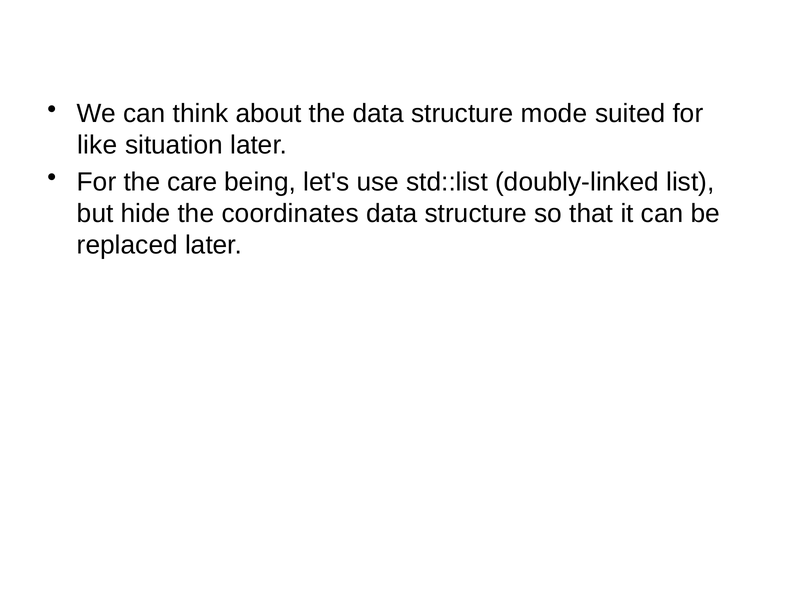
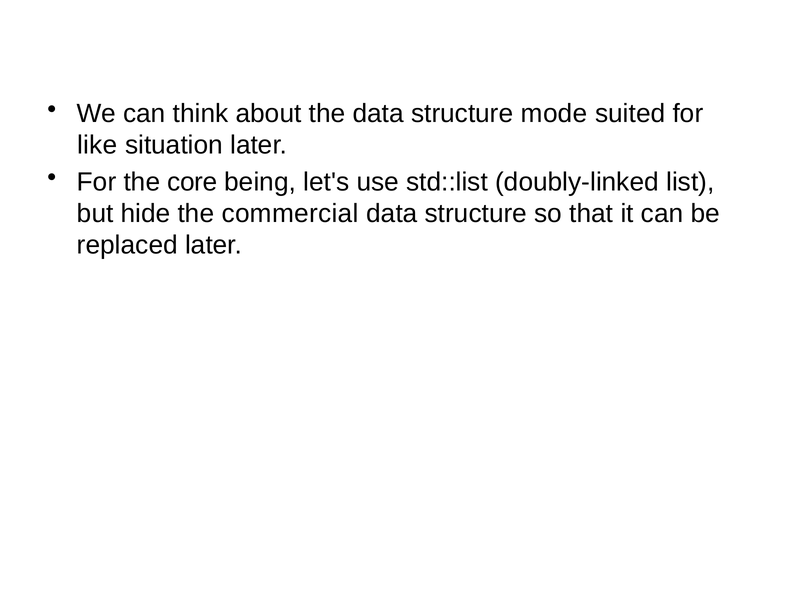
care: care -> core (192, 182)
coordinates: coordinates -> commercial (290, 214)
